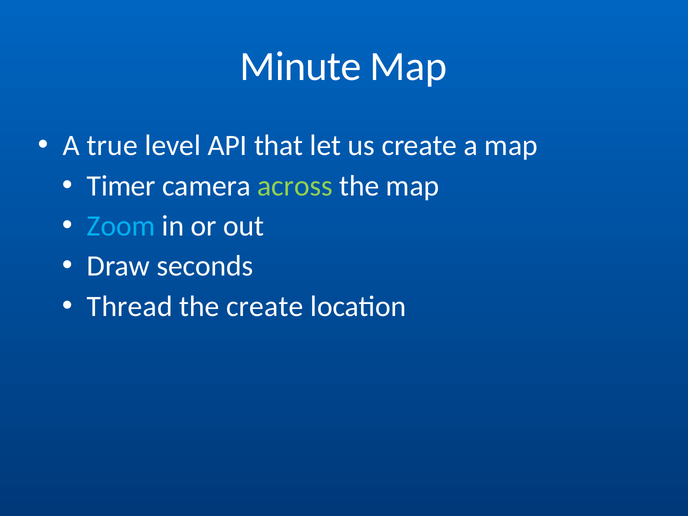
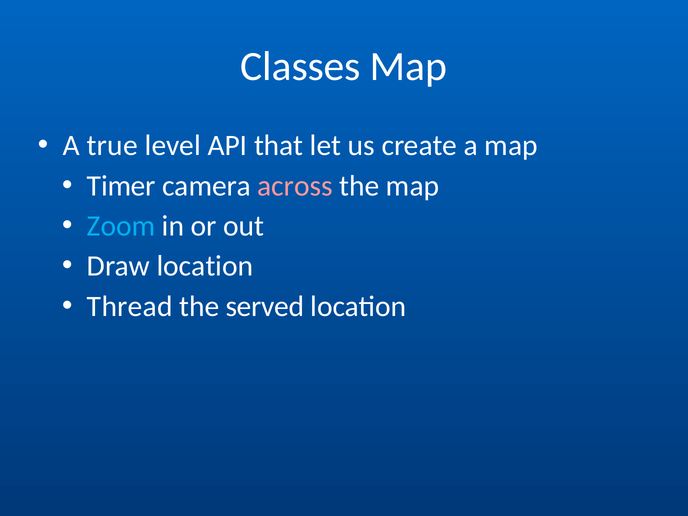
Minute: Minute -> Classes (301, 67)
across colour: light green -> pink (295, 186)
Draw seconds: seconds -> location (205, 266)
the create: create -> served (265, 306)
